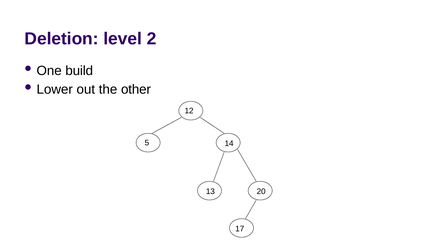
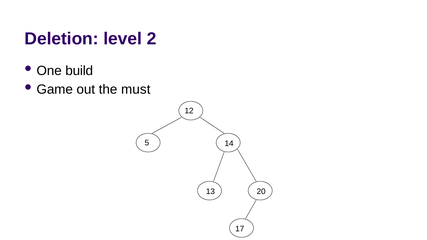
Lower: Lower -> Game (55, 89)
other: other -> must (136, 89)
